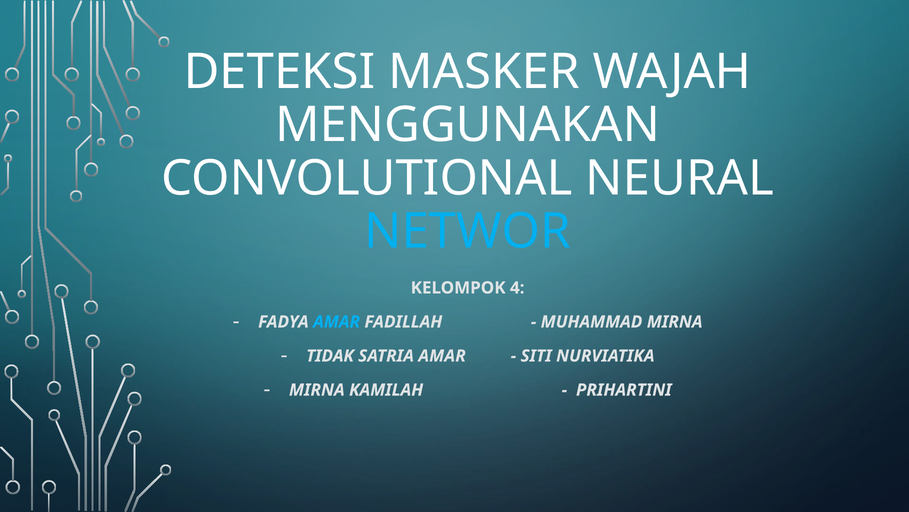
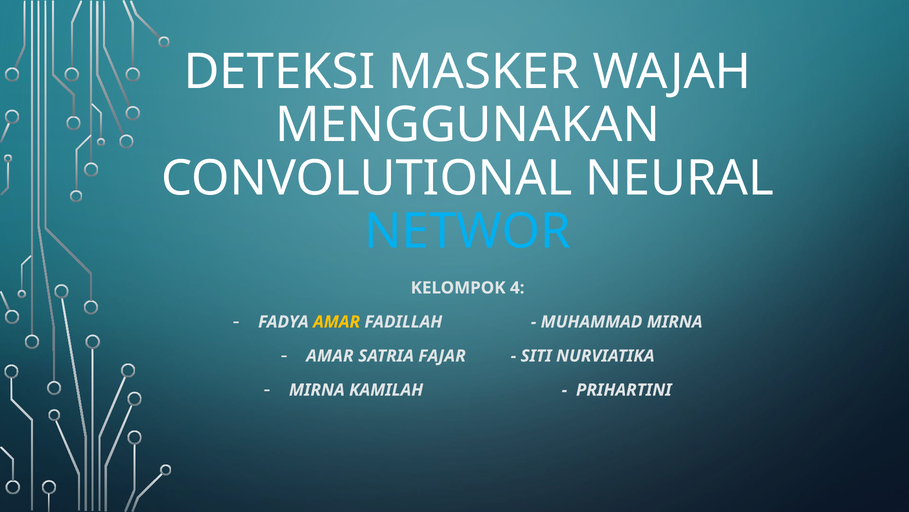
AMAR colour: light blue -> yellow (337, 321)
TIDAK: TIDAK -> AMAR (330, 355)
SATRIA AMAR: AMAR -> FAJAR (442, 355)
